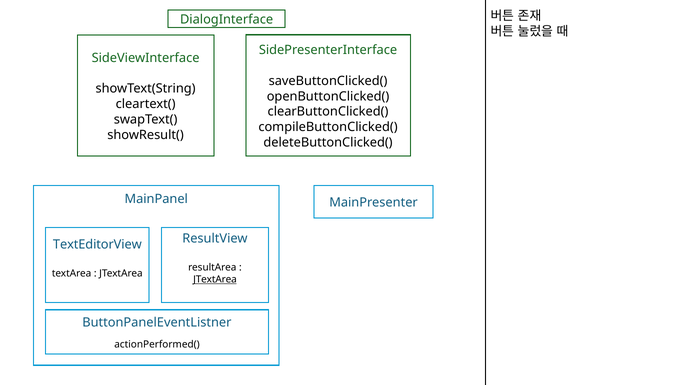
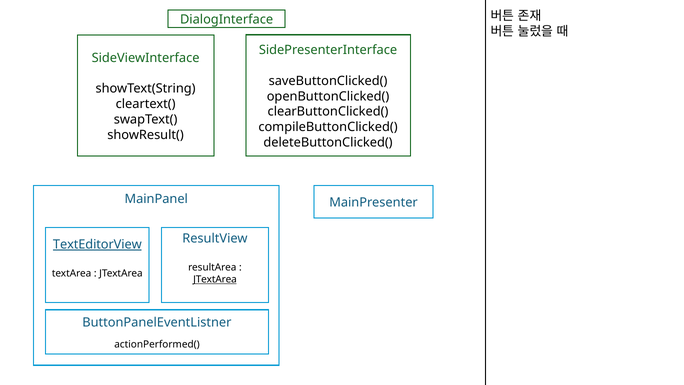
TextEditorView underline: none -> present (97, 244)
